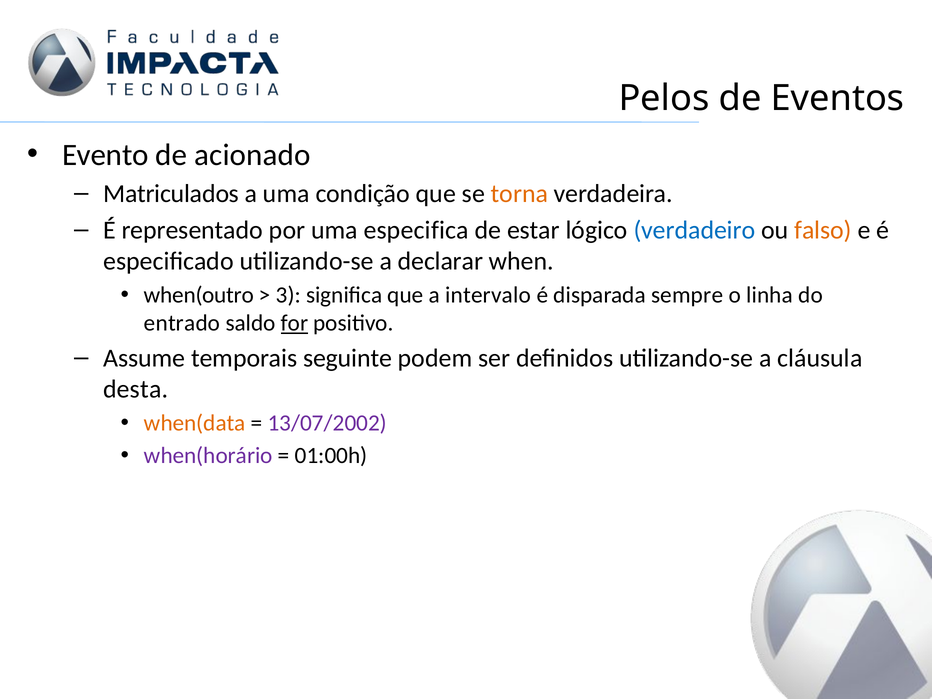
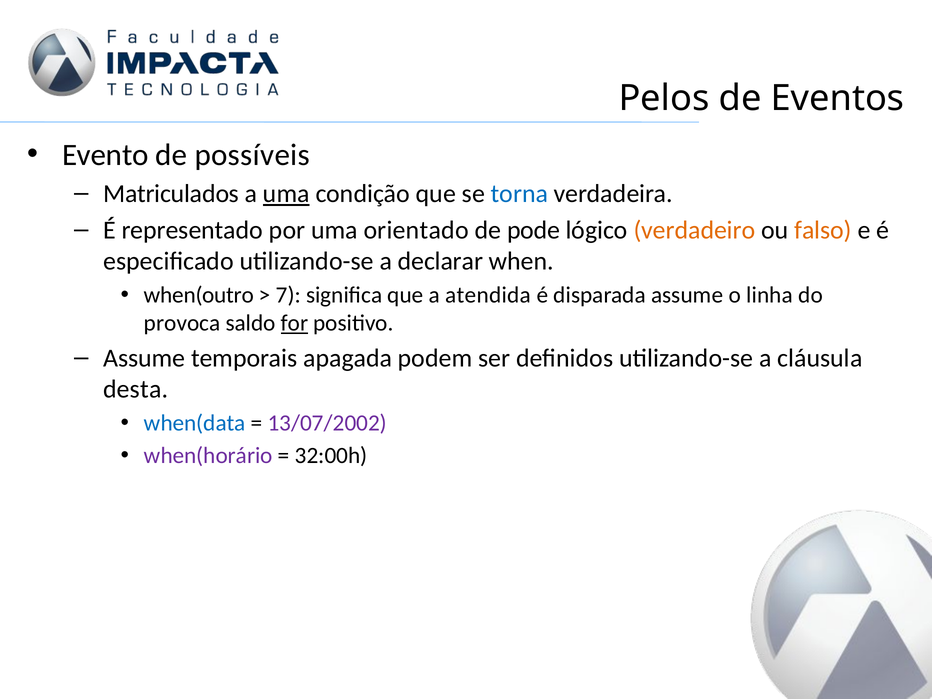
acionado: acionado -> possíveis (252, 155)
uma underline: none -> present (286, 194)
torna colour: orange -> blue (519, 194)
especifica: especifica -> orientado (416, 230)
estar: estar -> pode (534, 230)
verdadeiro colour: blue -> orange (694, 230)
3: 3 -> 7 (288, 295)
intervalo: intervalo -> atendida (488, 295)
disparada sempre: sempre -> assume (687, 295)
entrado: entrado -> provoca (182, 323)
seguinte: seguinte -> apagada (348, 358)
when(data colour: orange -> blue (195, 423)
01:00h: 01:00h -> 32:00h (331, 456)
